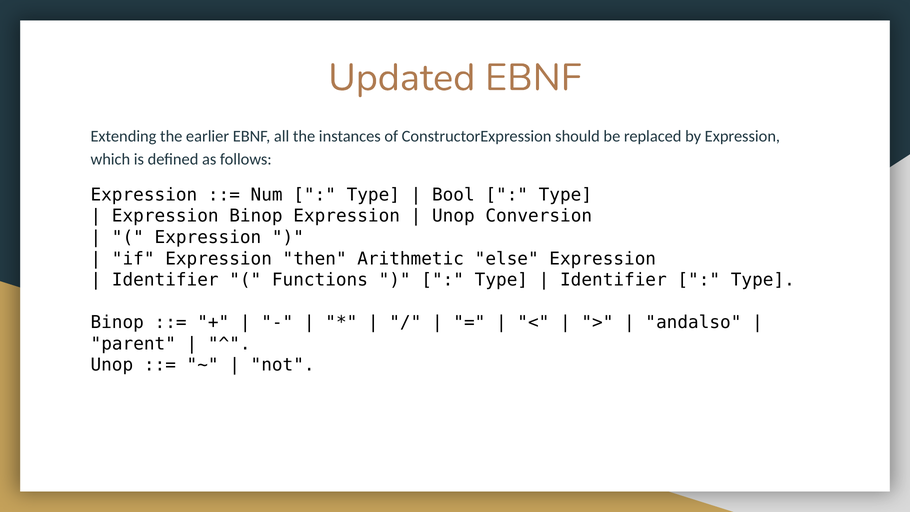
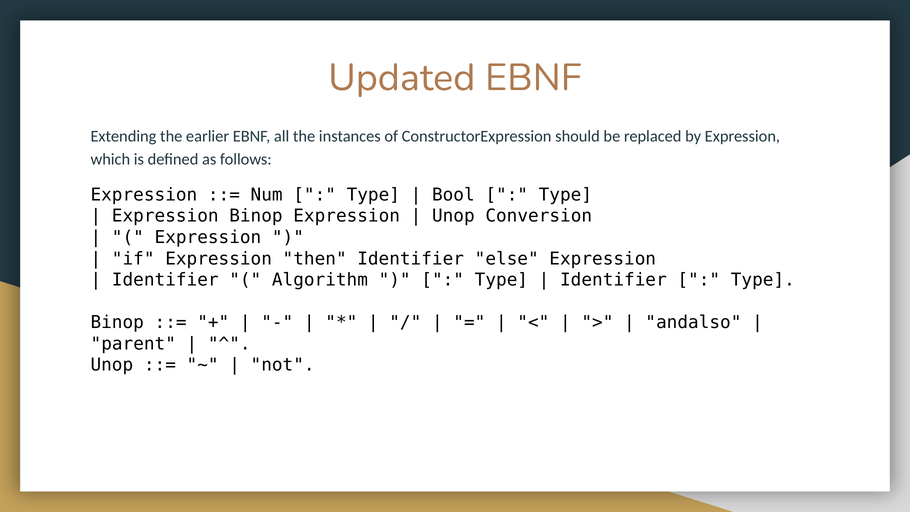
then Arithmetic: Arithmetic -> Identifier (411, 259)
Functions: Functions -> Algorithm (320, 280)
